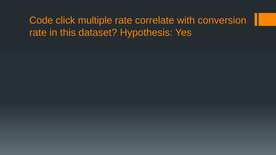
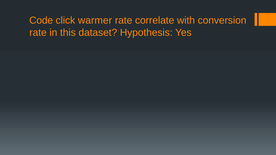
multiple: multiple -> warmer (95, 20)
